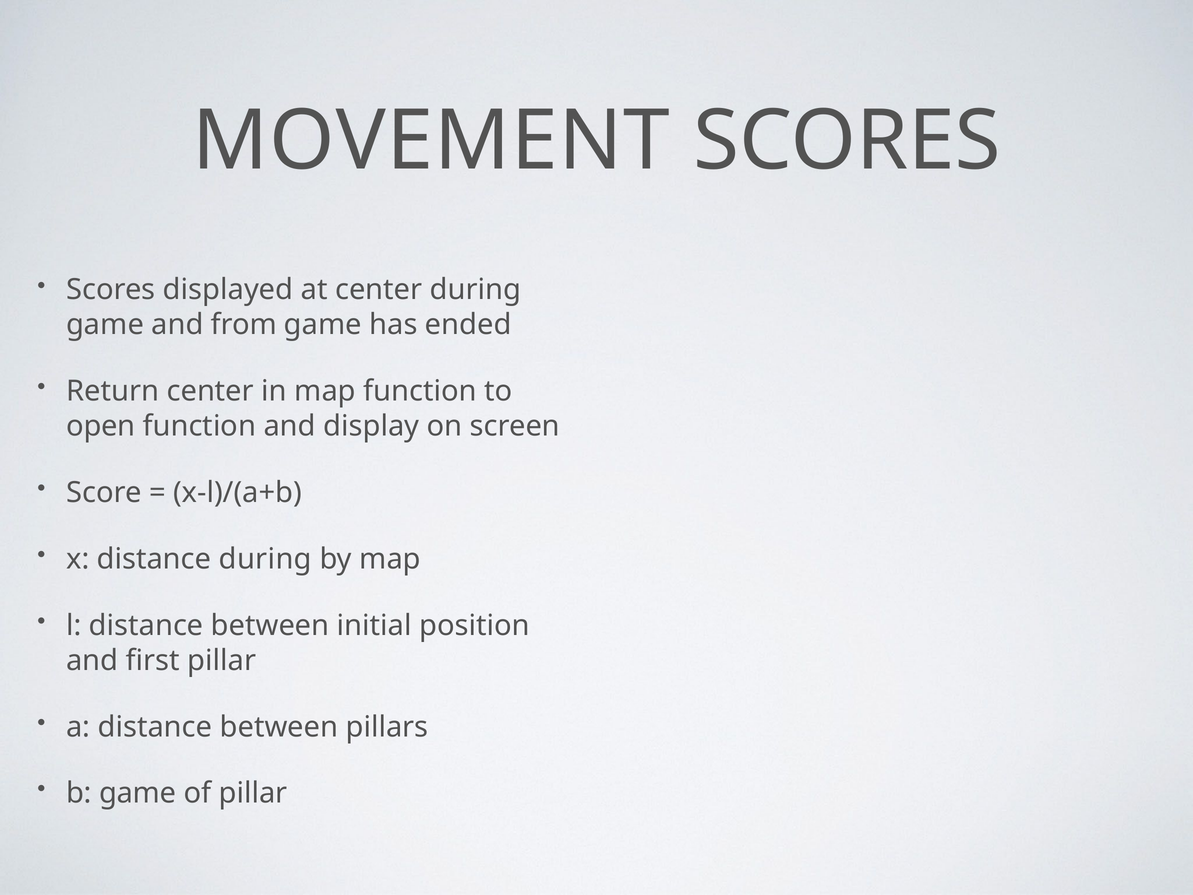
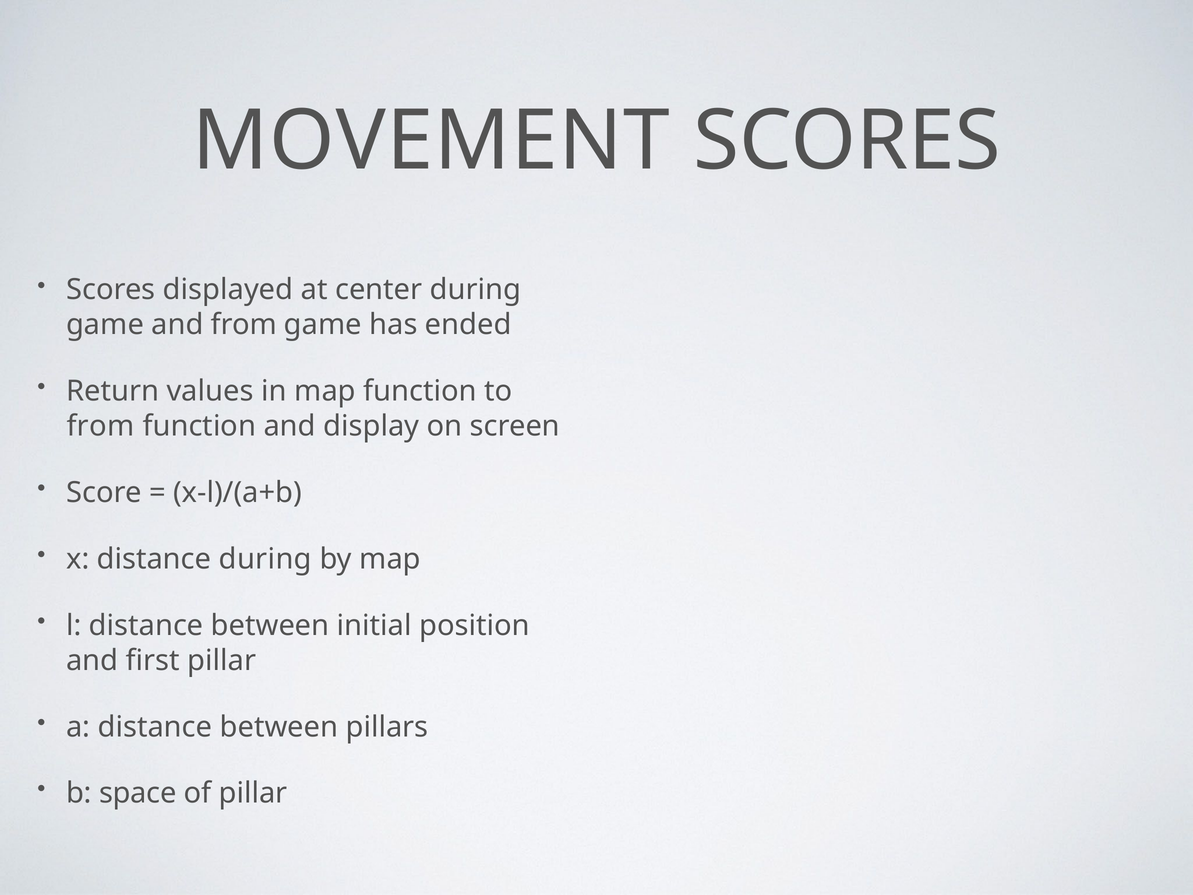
Return center: center -> values (210, 391)
open: open -> from (101, 426)
b game: game -> space (138, 793)
